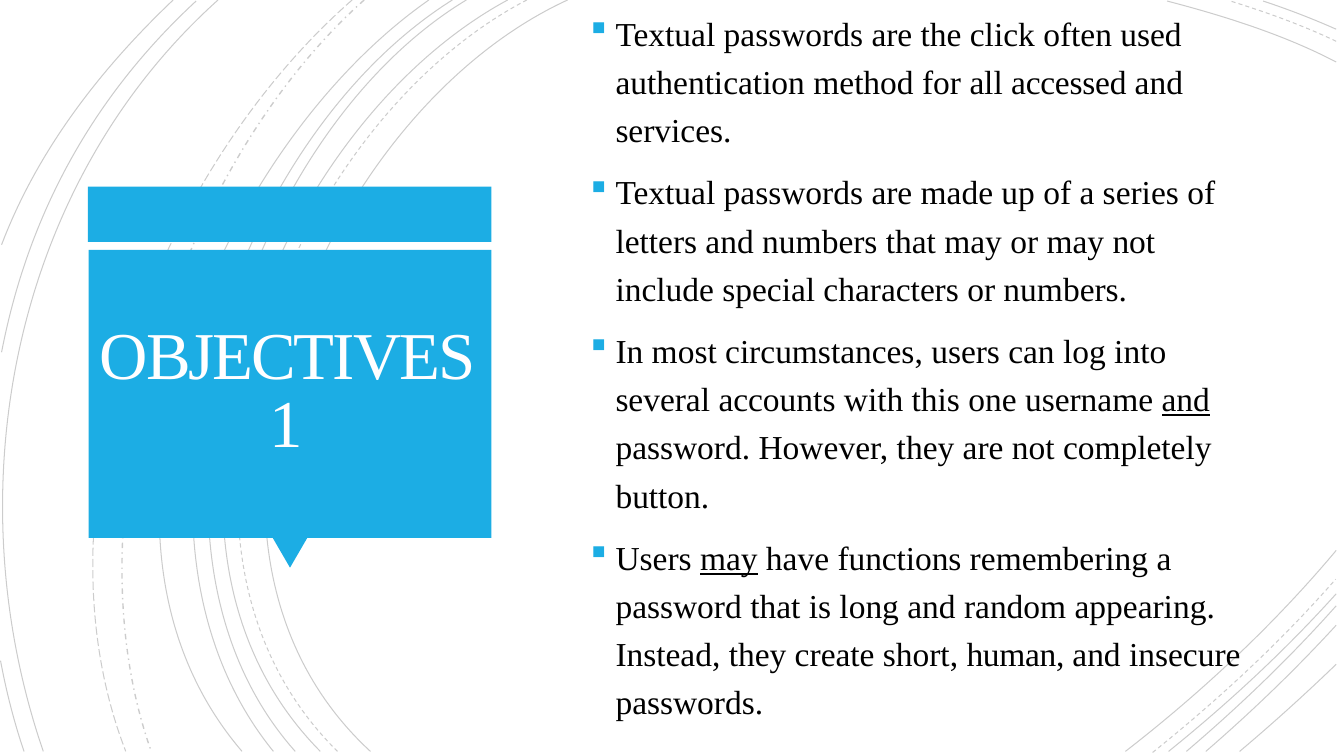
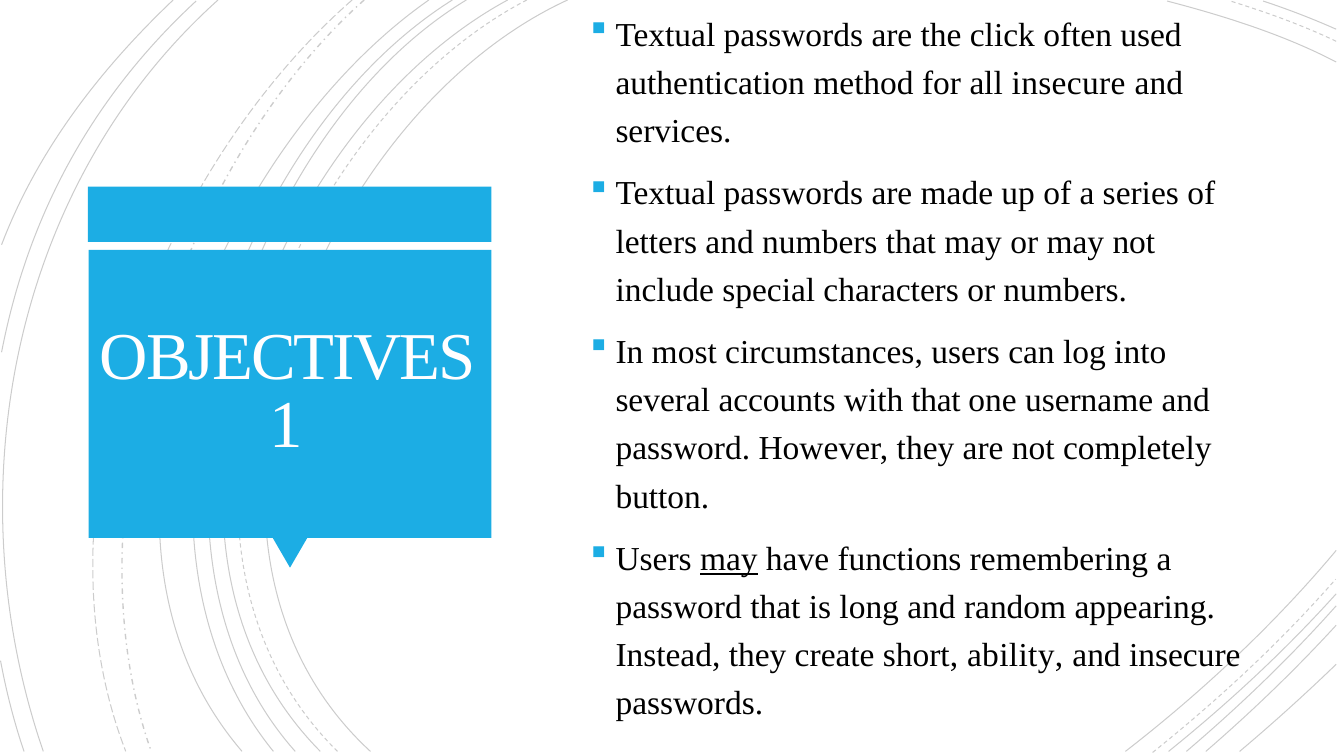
all accessed: accessed -> insecure (1069, 84)
with this: this -> that (936, 401)
and underline: present -> none (1186, 401)
human: human -> ability (1015, 656)
